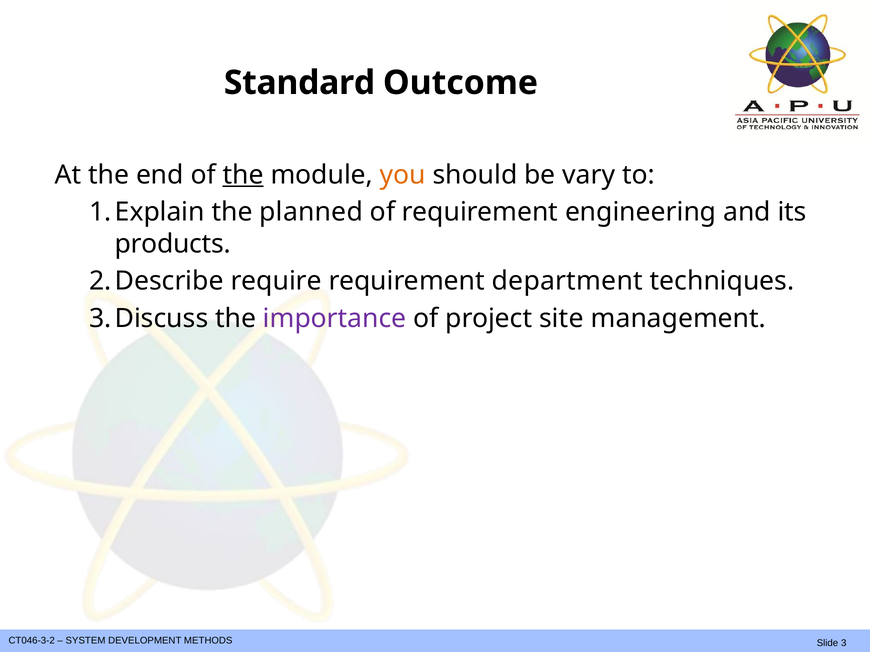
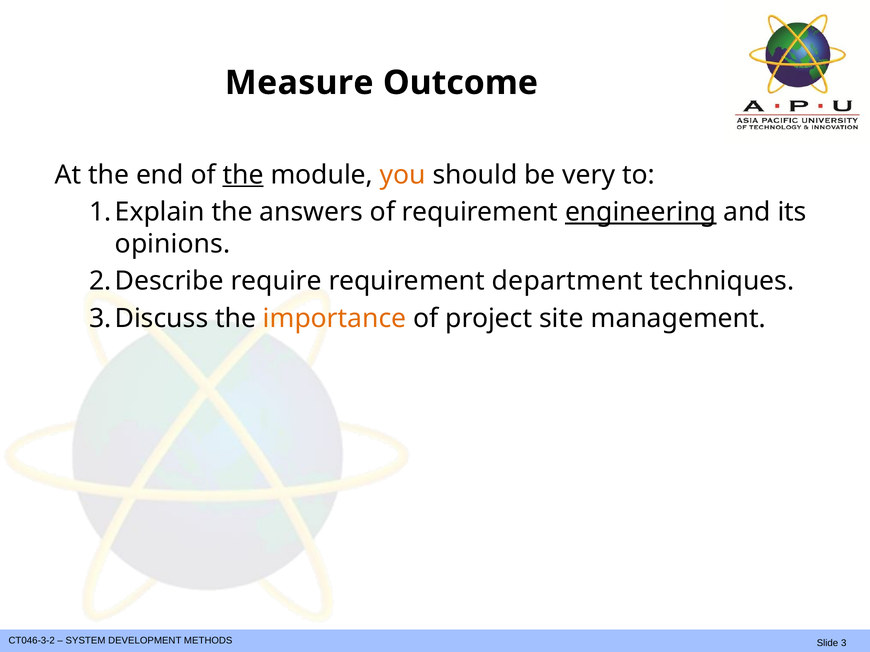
Standard: Standard -> Measure (299, 83)
vary: vary -> very (589, 175)
planned: planned -> answers (311, 212)
engineering underline: none -> present (641, 212)
products: products -> opinions (173, 244)
importance colour: purple -> orange (335, 319)
